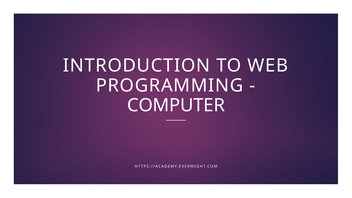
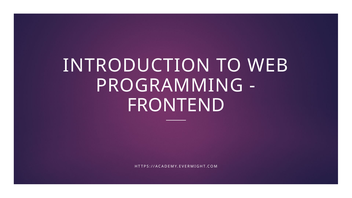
COMPUTER: COMPUTER -> FRONTEND (176, 105)
